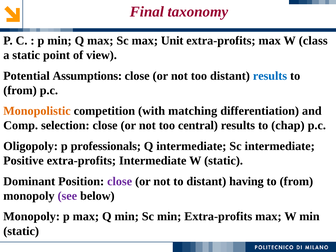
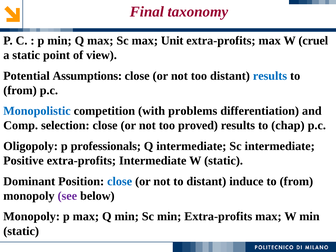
class: class -> cruel (313, 41)
Monopolistic colour: orange -> blue (37, 111)
matching: matching -> problems (193, 111)
central: central -> proved (198, 125)
close colour: purple -> blue (120, 181)
having: having -> induce (246, 181)
